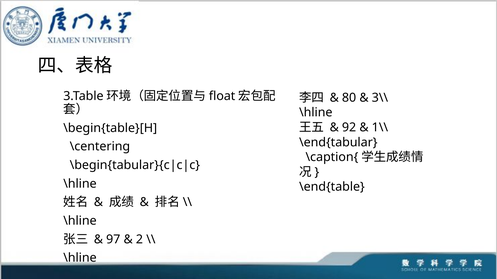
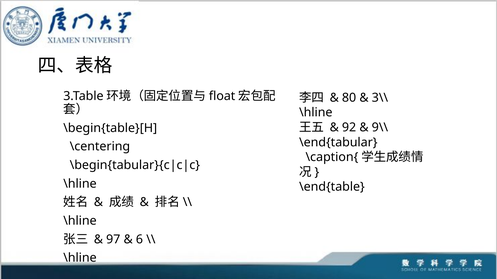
1\\: 1\\ -> 9\\ (380, 128)
2: 2 -> 6 (139, 240)
